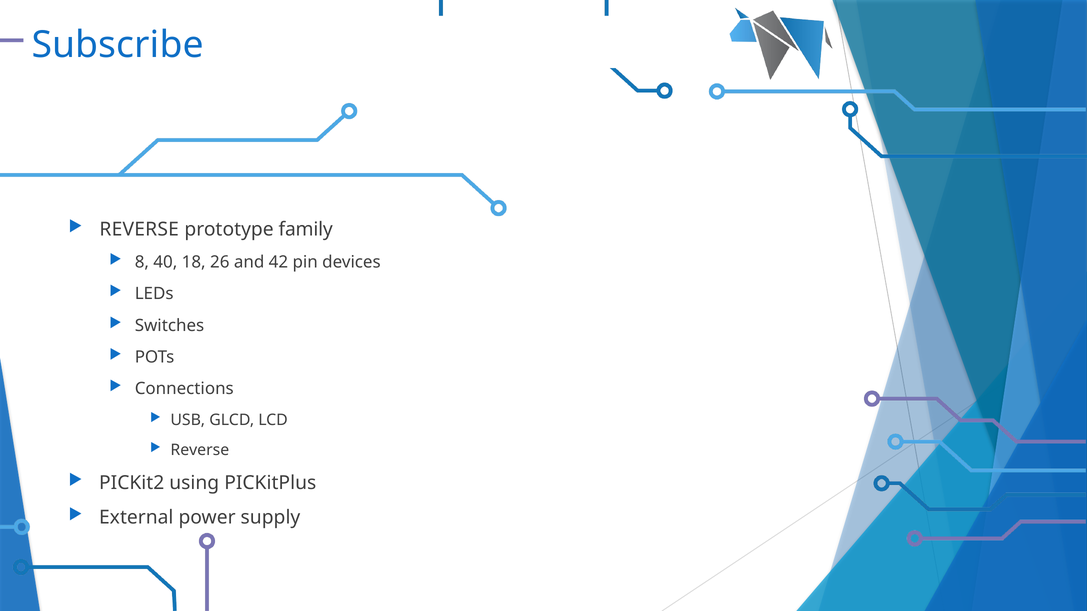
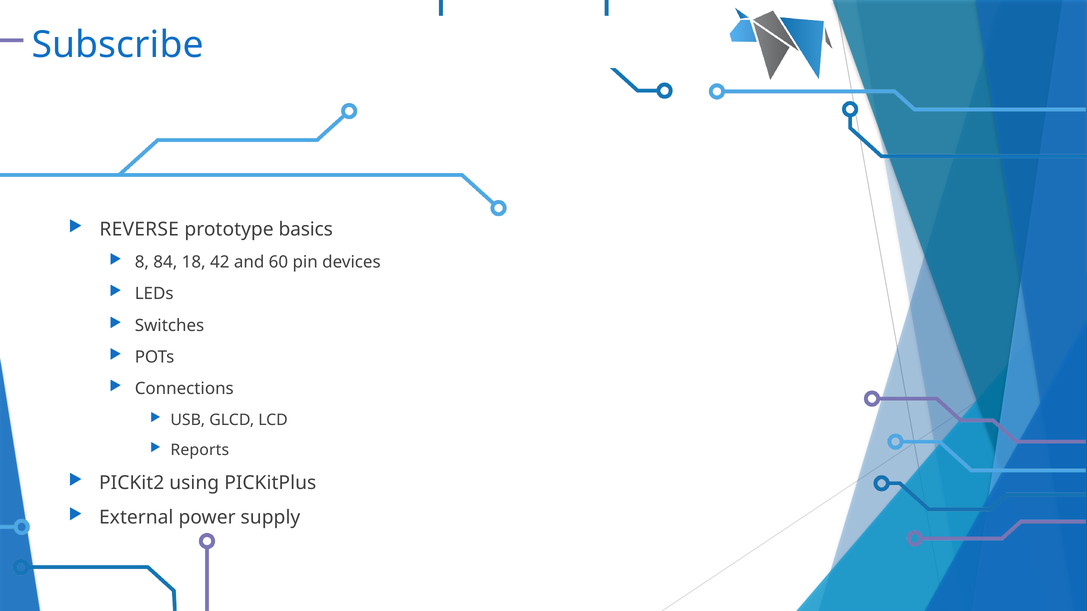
family: family -> basics (306, 229)
40: 40 -> 84 (165, 262)
26: 26 -> 42 (220, 262)
42: 42 -> 60 (278, 262)
Reverse: Reverse -> Reports (200, 450)
